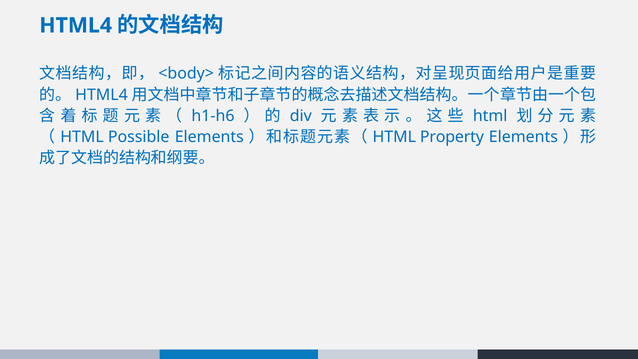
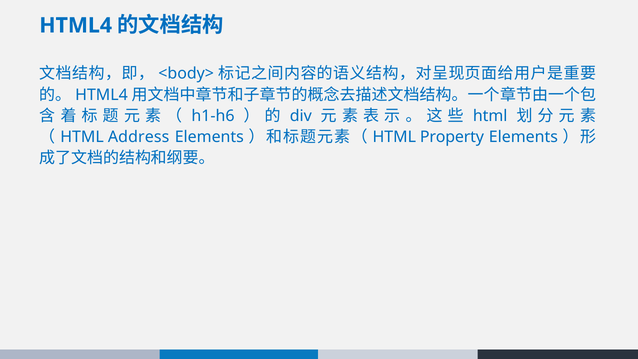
Possible: Possible -> Address (139, 137)
